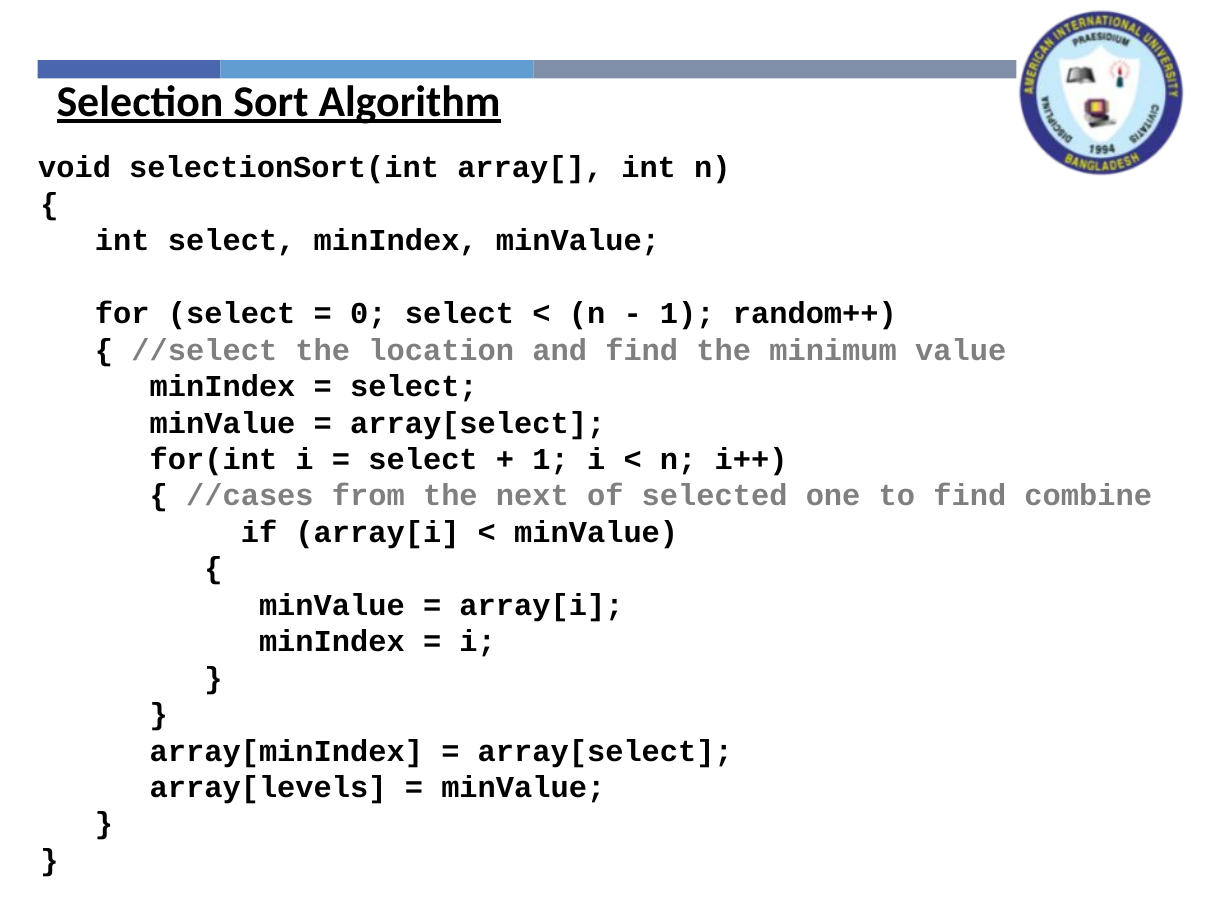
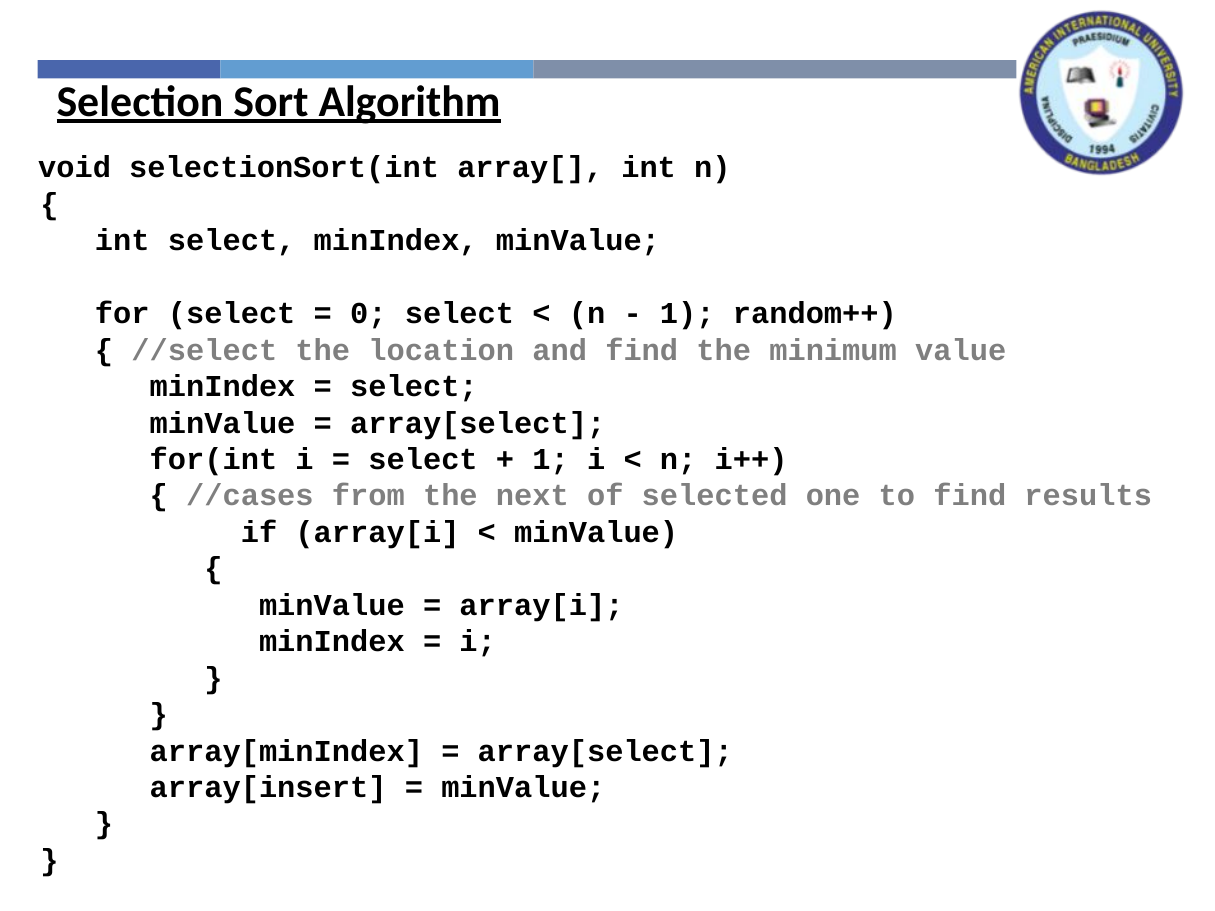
combine: combine -> results (1088, 496)
array[levels: array[levels -> array[insert (268, 788)
